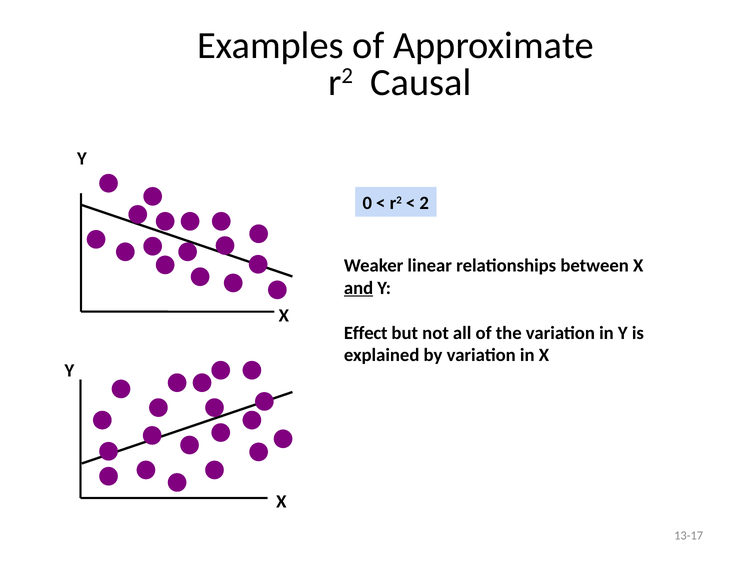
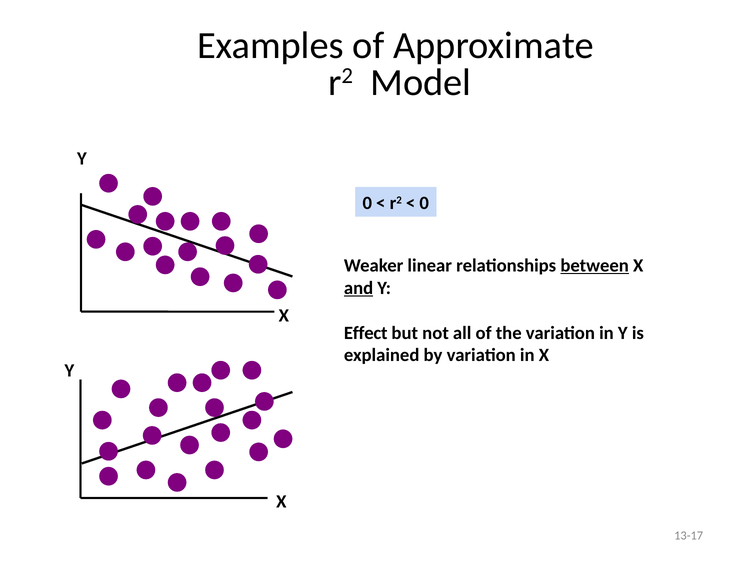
Causal: Causal -> Model (421, 82)
2: 2 -> 0 (424, 203)
between underline: none -> present (595, 266)
